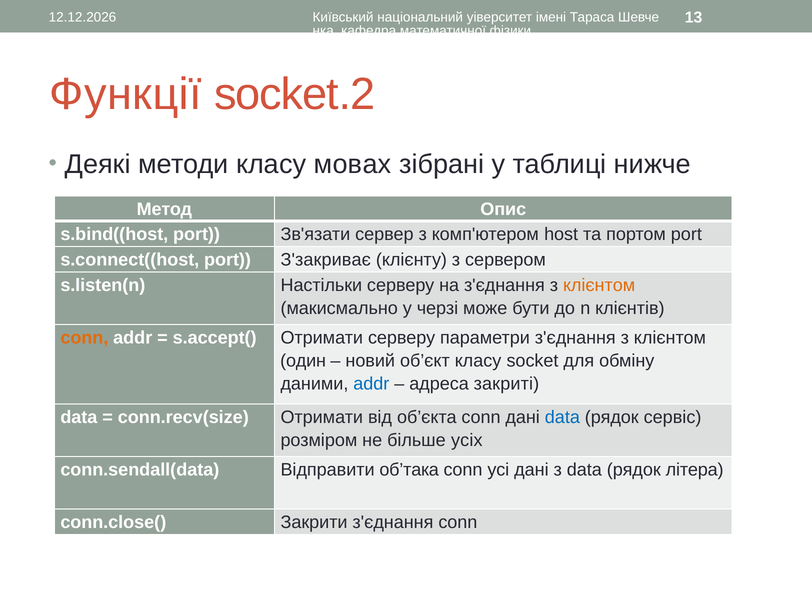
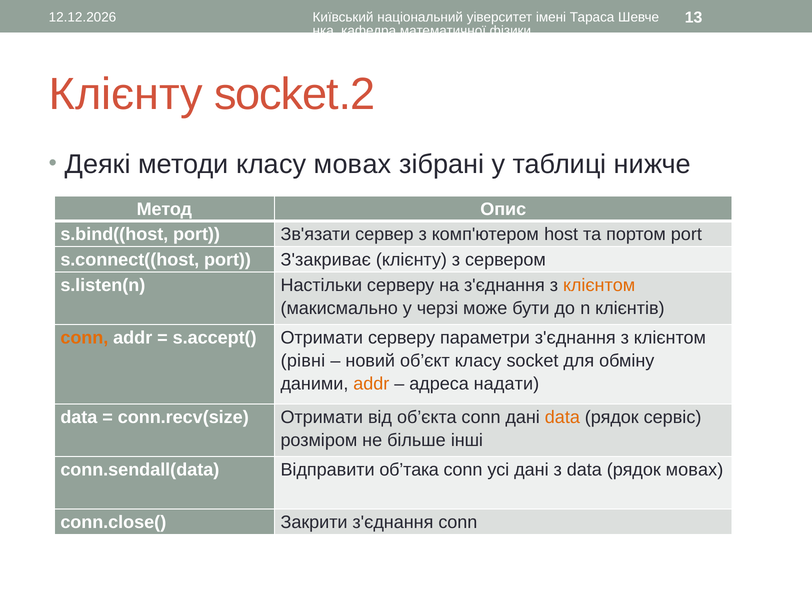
Функції: Функції -> Клієнту (126, 94)
один: один -> рівні (303, 361)
addr colour: blue -> orange (371, 384)
закриті: закриті -> надати (506, 384)
data colour: blue -> orange (562, 417)
усіх: усіх -> інші (467, 440)
рядок літера: літера -> мовах (694, 470)
